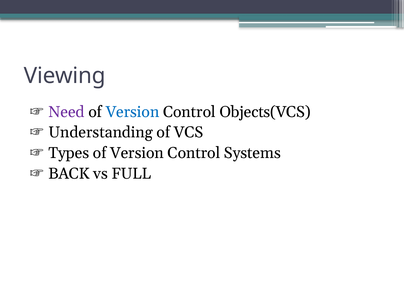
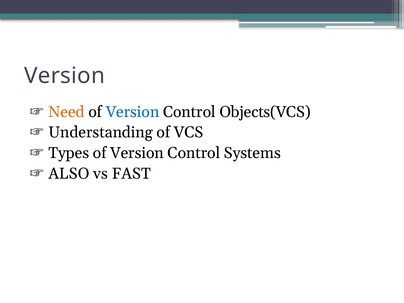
Viewing: Viewing -> Version (65, 76)
Need colour: purple -> orange (67, 112)
BACK: BACK -> ALSO (69, 174)
FULL: FULL -> FAST (131, 174)
